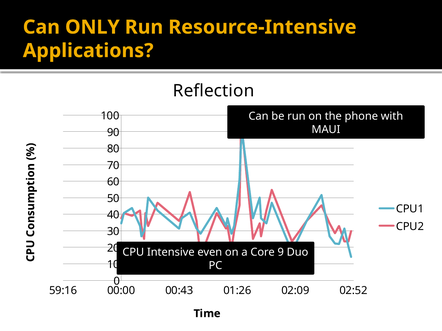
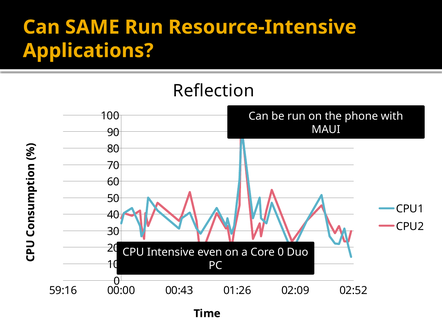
ONLY: ONLY -> SAME (92, 27)
Core 9: 9 -> 0 (281, 253)
